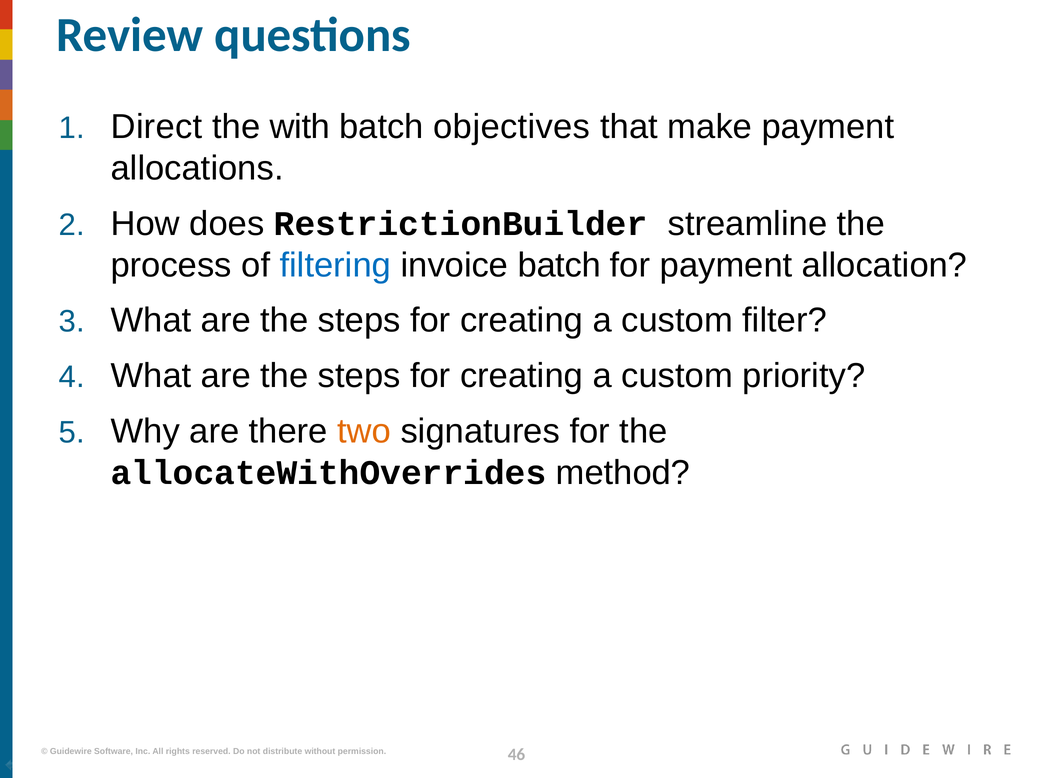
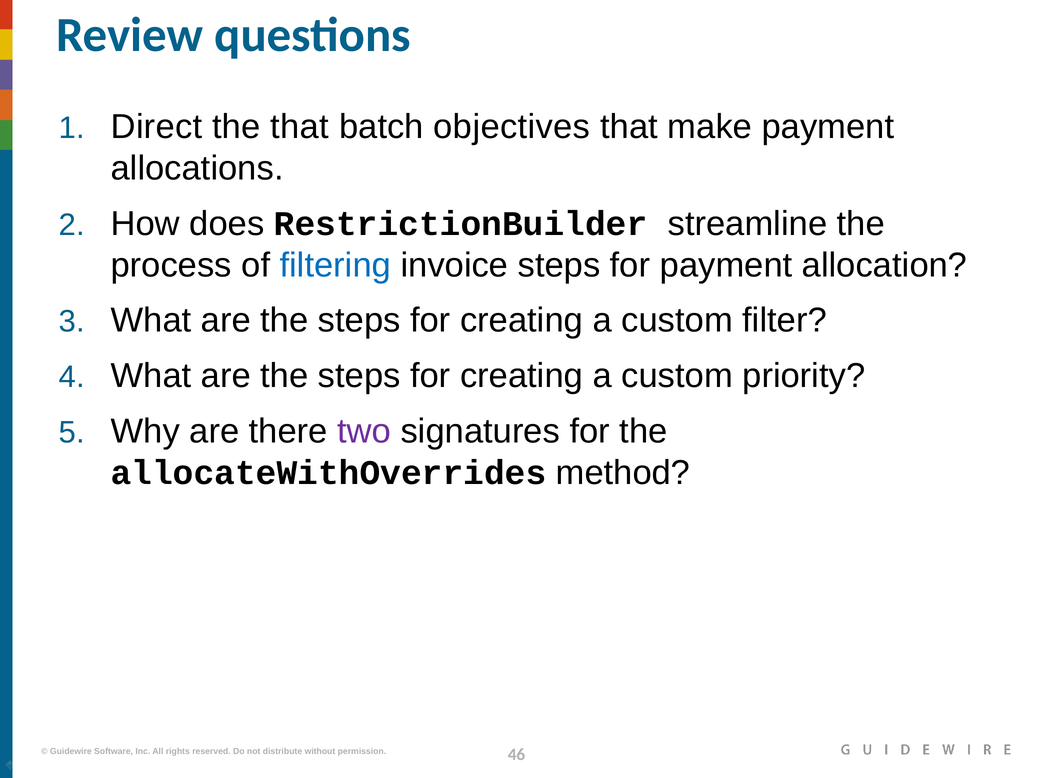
the with: with -> that (300, 127)
invoice batch: batch -> steps (559, 265)
two colour: orange -> purple (364, 431)
